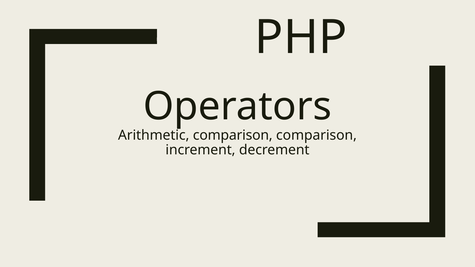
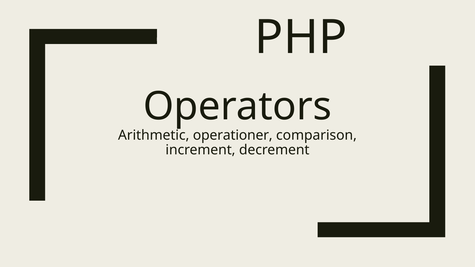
Arithmetic comparison: comparison -> operationer (233, 135)
